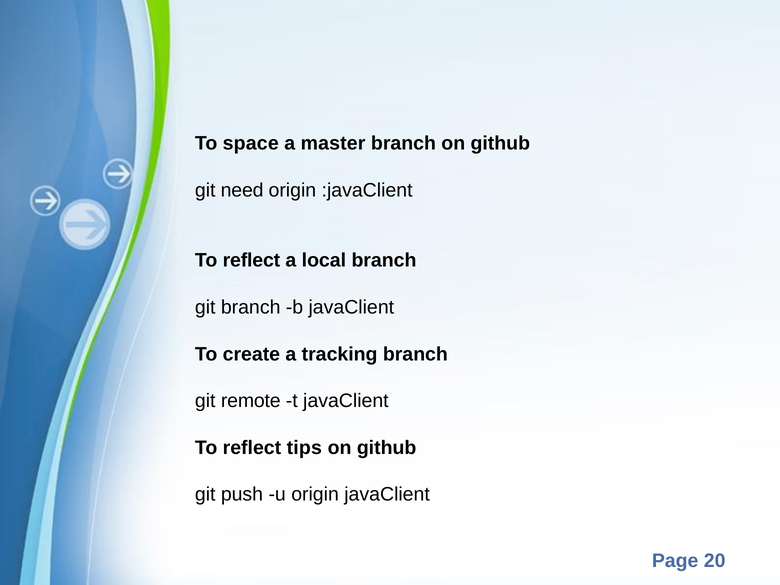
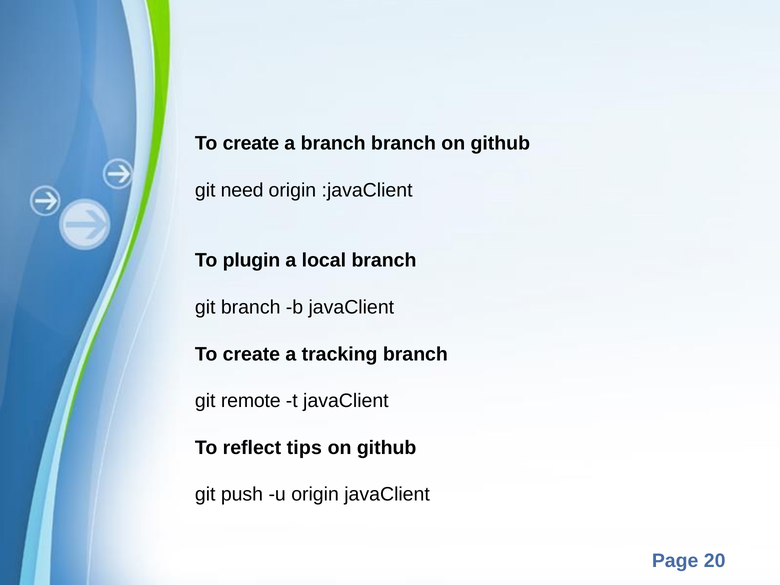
space: space -> create (251, 144)
a master: master -> branch (333, 144)
reflect: reflect -> plugin (251, 261)
